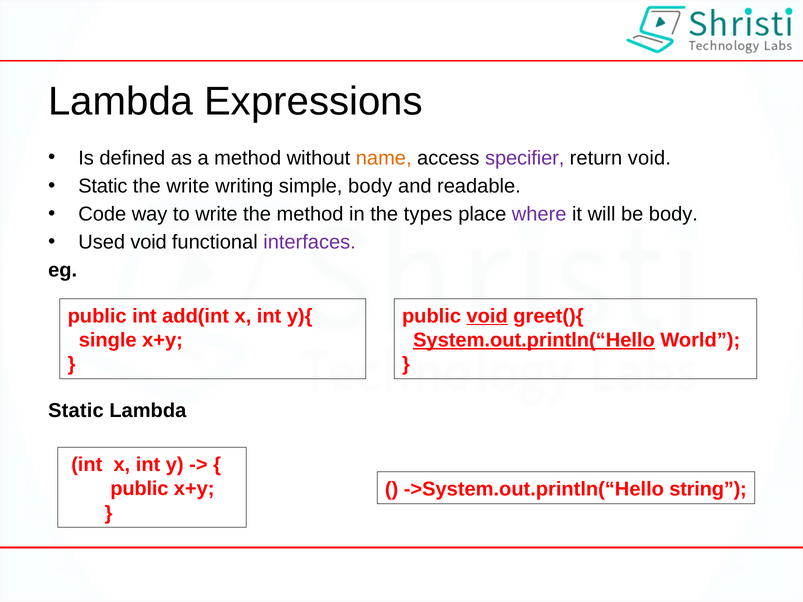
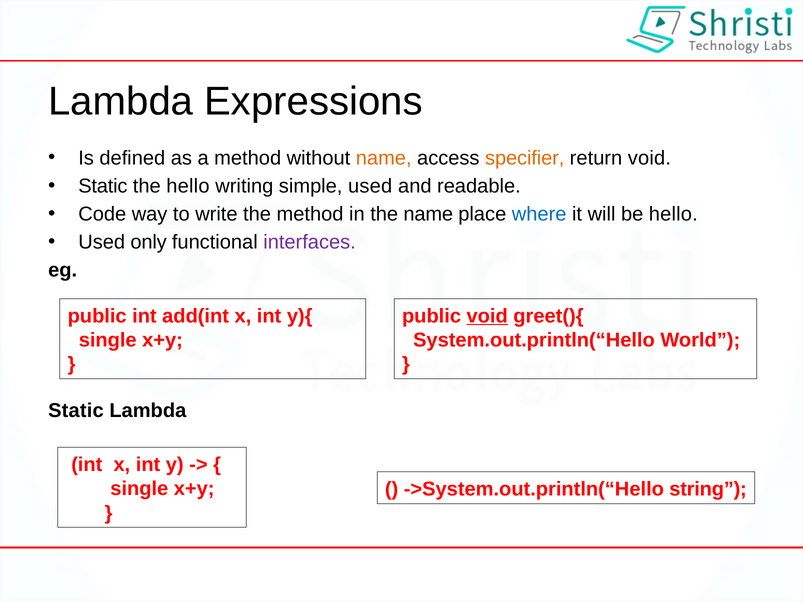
specifier colour: purple -> orange (525, 158)
the write: write -> hello (188, 186)
simple body: body -> used (370, 186)
the types: types -> name (428, 214)
where colour: purple -> blue (539, 214)
be body: body -> hello (673, 214)
Used void: void -> only (149, 242)
System.out.println(“Hello underline: present -> none (534, 340)
public: public -> single (139, 489)
